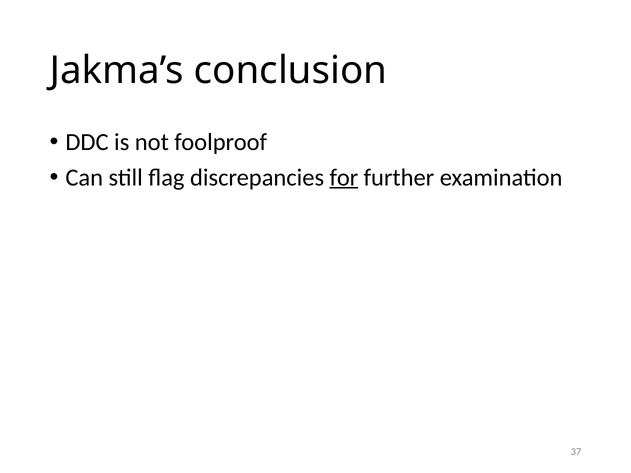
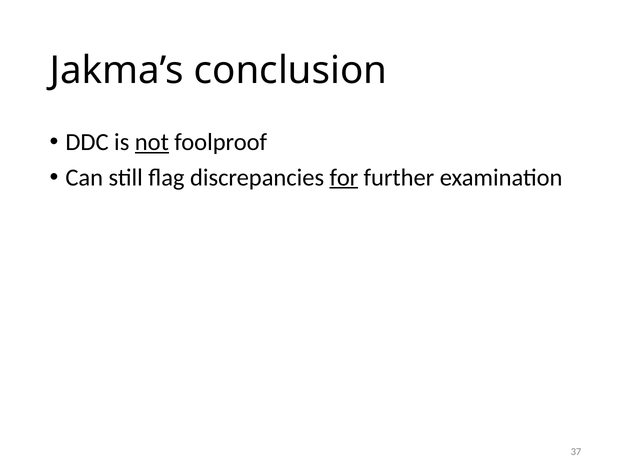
not underline: none -> present (152, 142)
